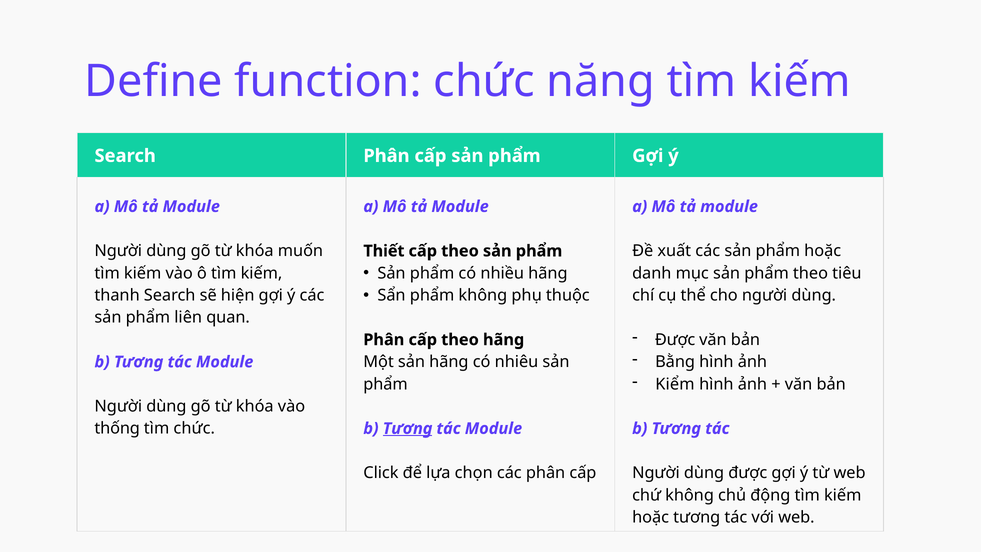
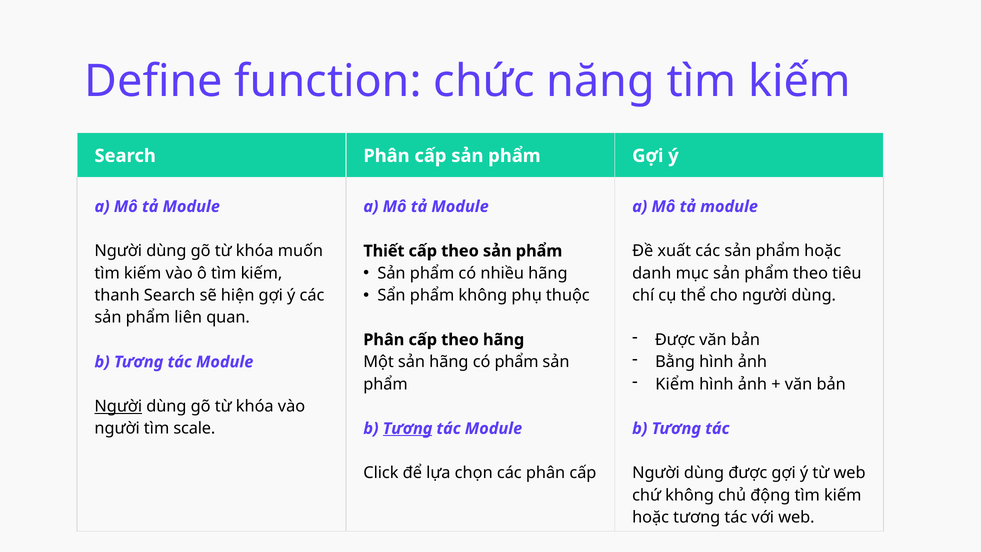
có nhiêu: nhiêu -> phẩm (517, 362)
Người underline: none -> present (118, 406)
thống: thống -> người (117, 428)
tìm chức: chức -> scale (194, 428)
